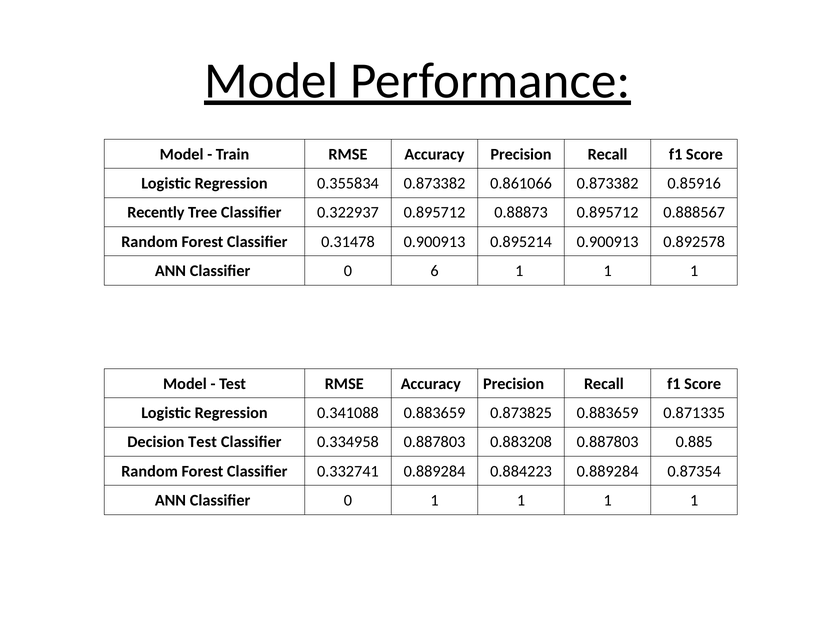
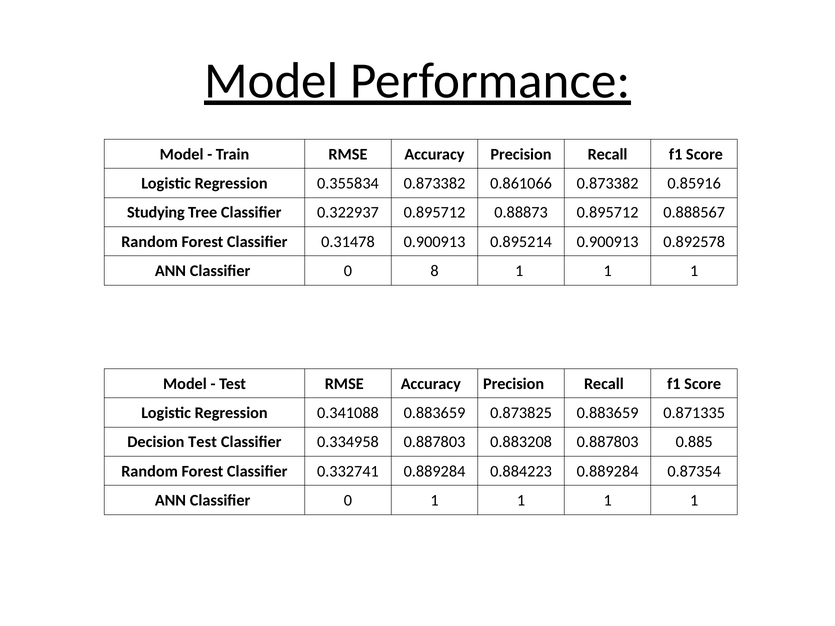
Recently: Recently -> Studying (156, 213)
6: 6 -> 8 (435, 271)
